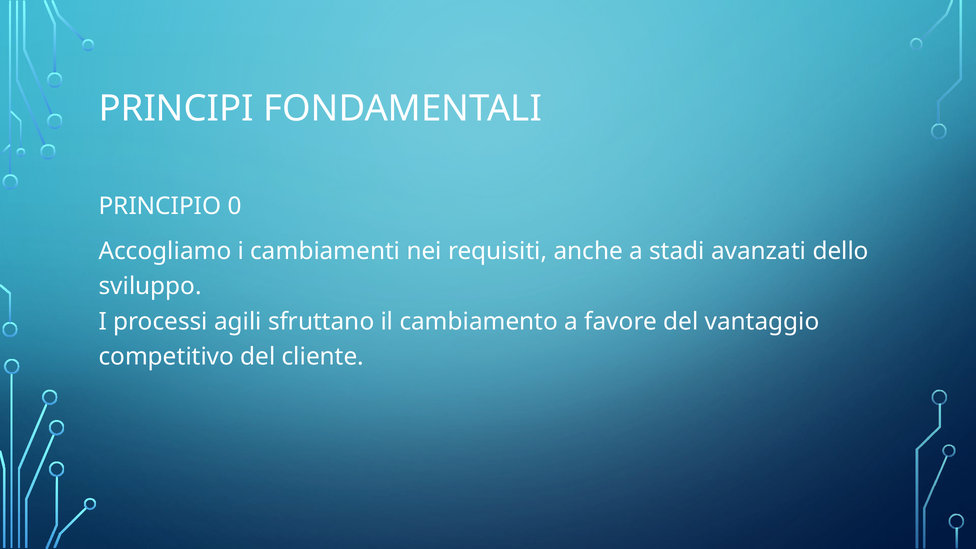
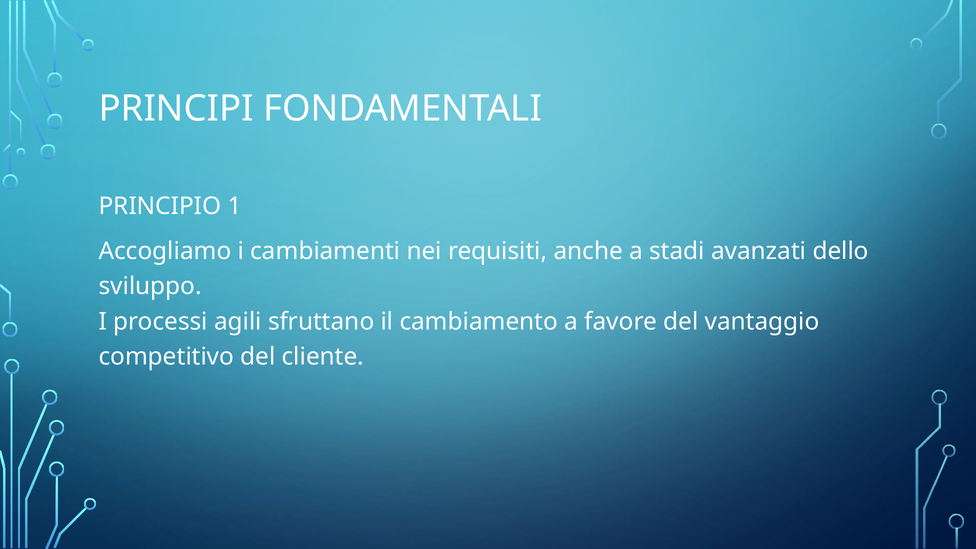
0: 0 -> 1 (234, 206)
